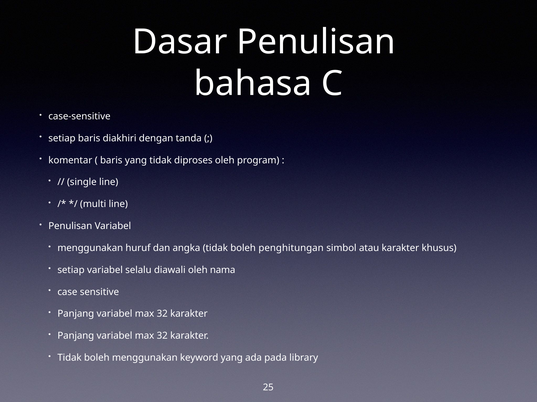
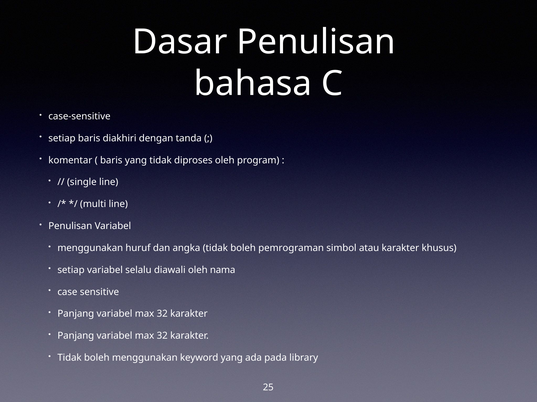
penghitungan: penghitungan -> pemrograman (291, 248)
